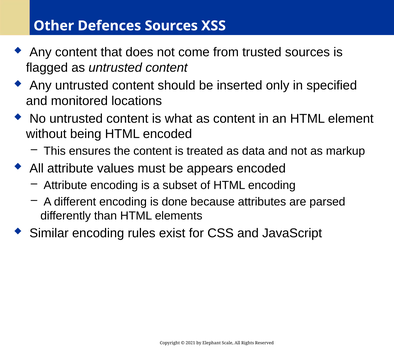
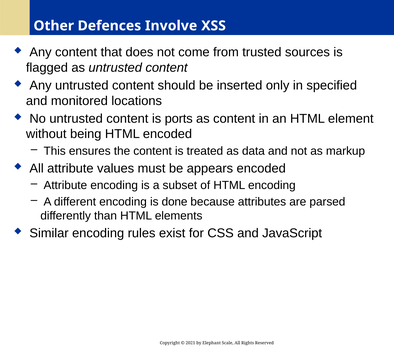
Defences Sources: Sources -> Involve (171, 26)
what: what -> ports (179, 119)
